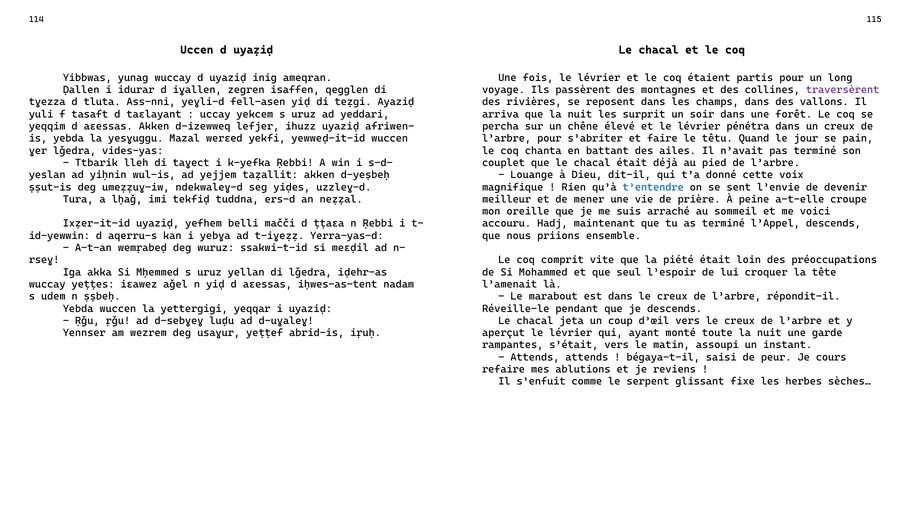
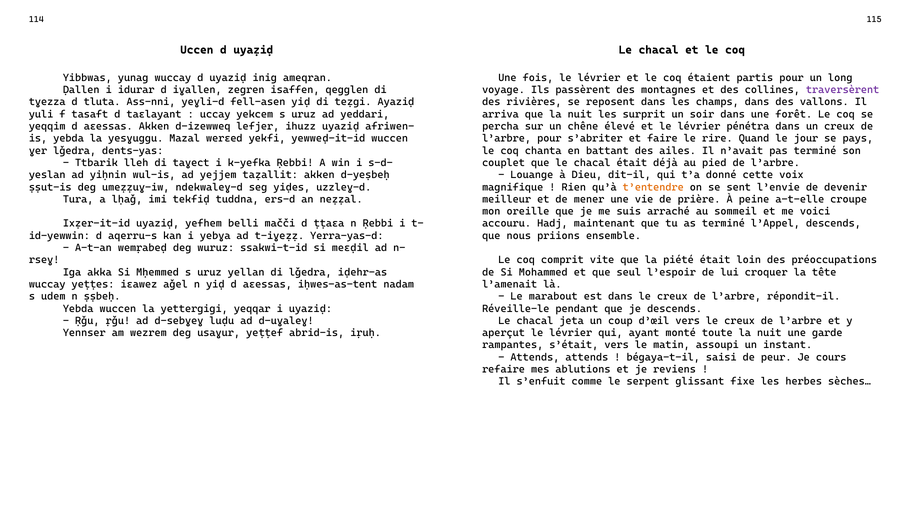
têtu: têtu -> rire (717, 138)
pain: pain -> pays (858, 138)
vides-yas: vides-yas -> dents-yas (133, 151)
t’entendre colour: blue -> orange (653, 187)
